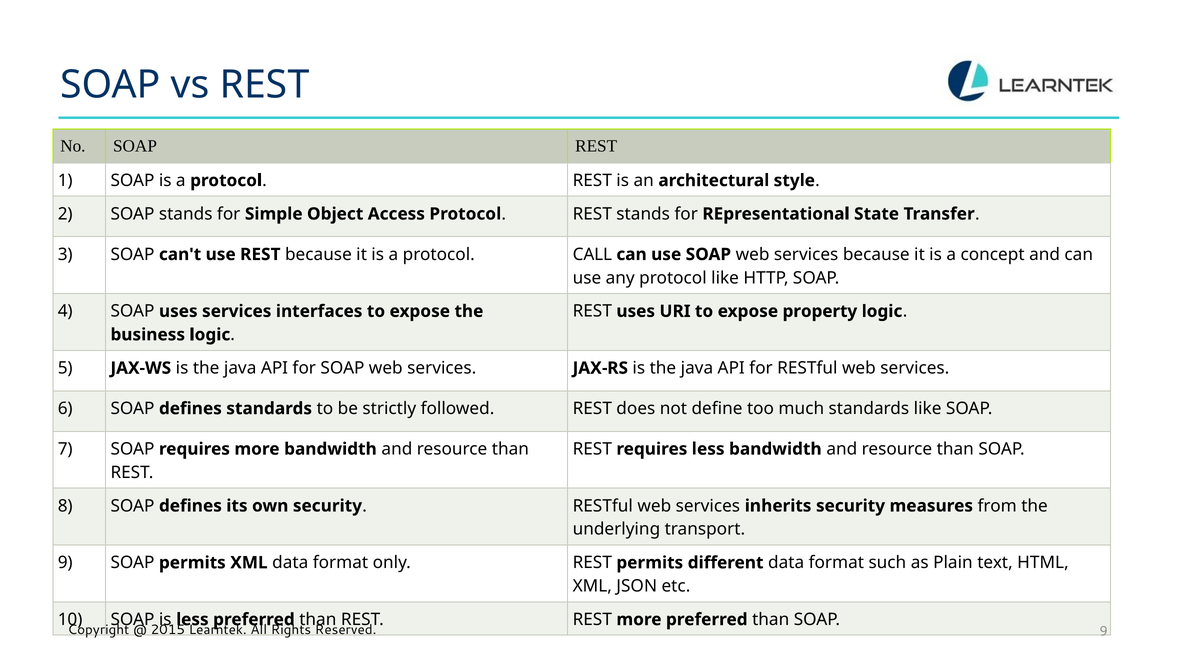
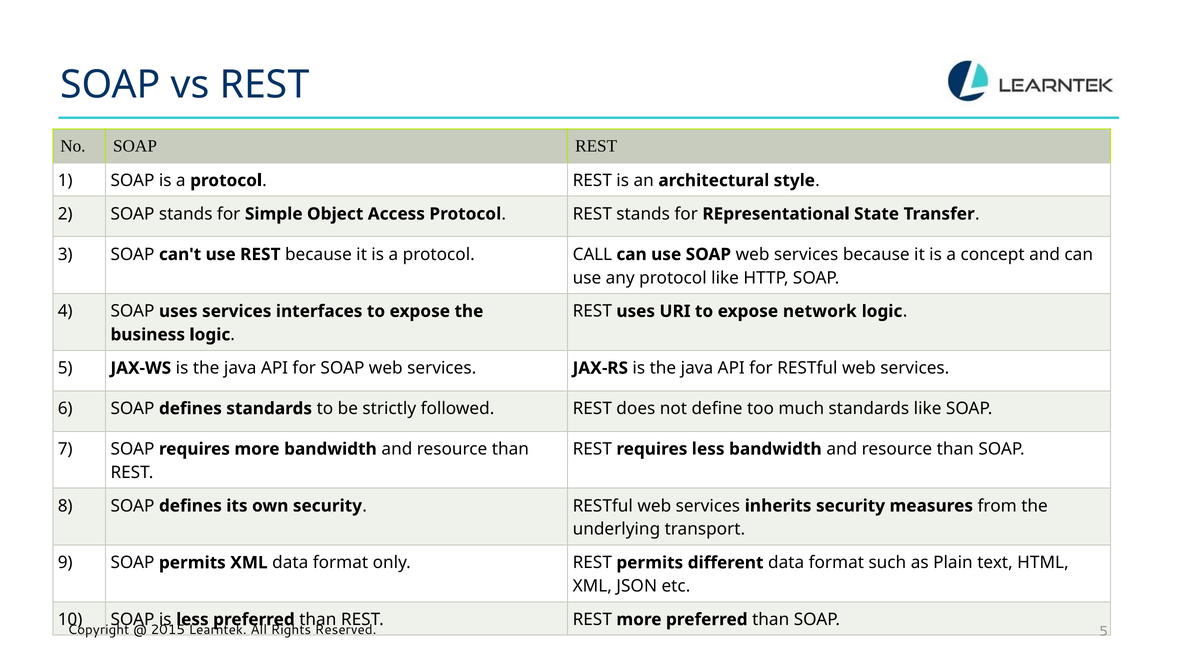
property: property -> network (820, 311)
9: 9 -> 5 (1104, 631)
